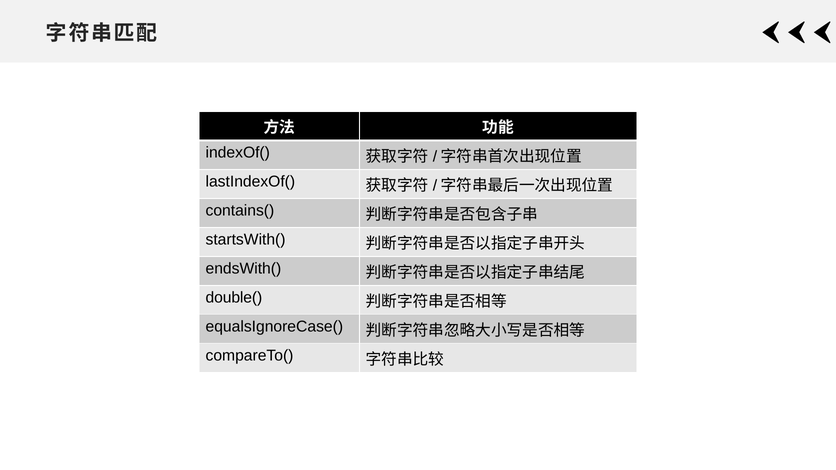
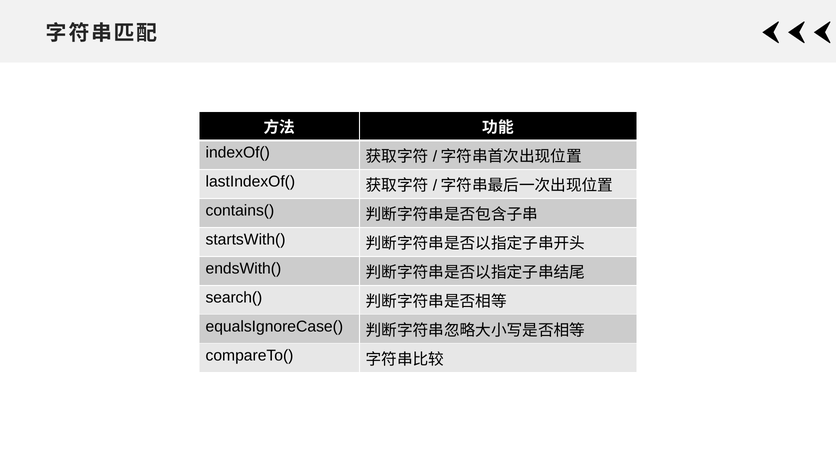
double(: double( -> search( (234, 298)
